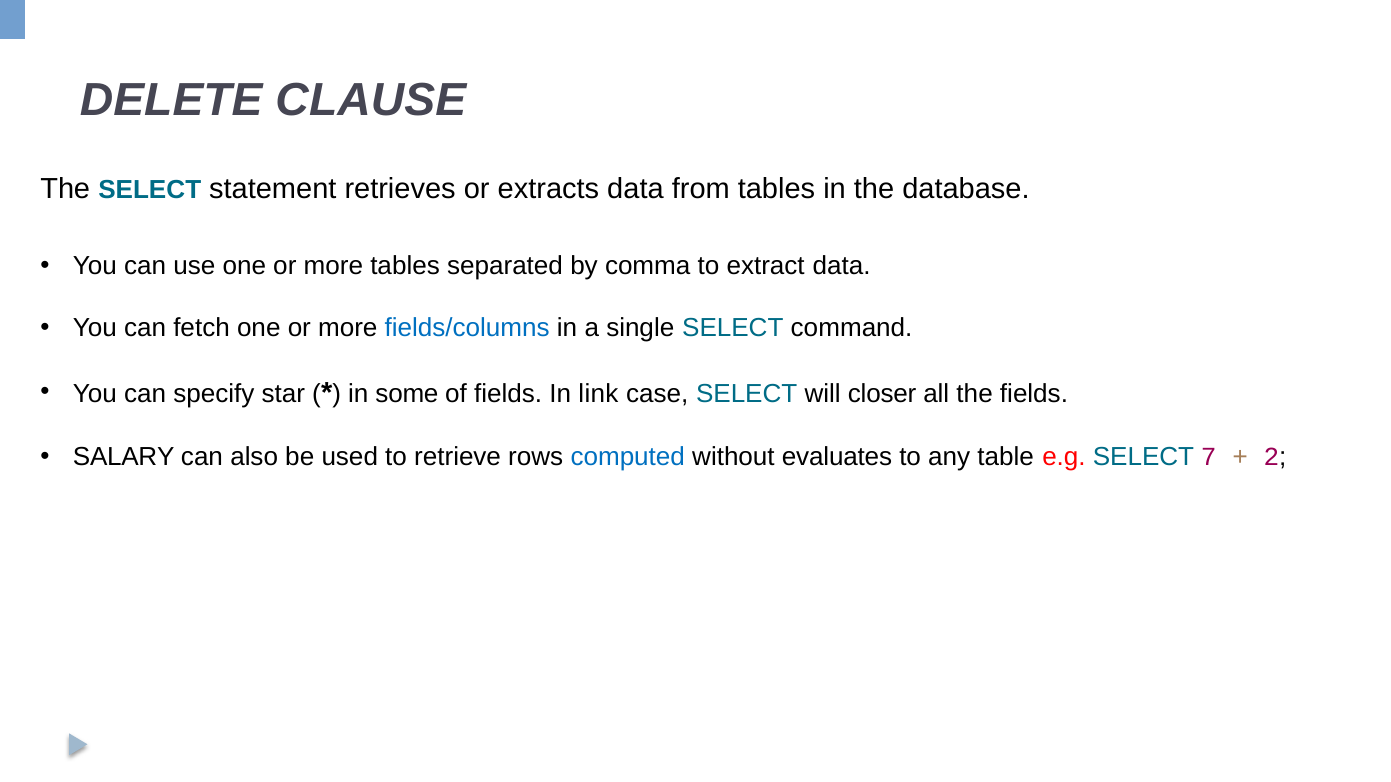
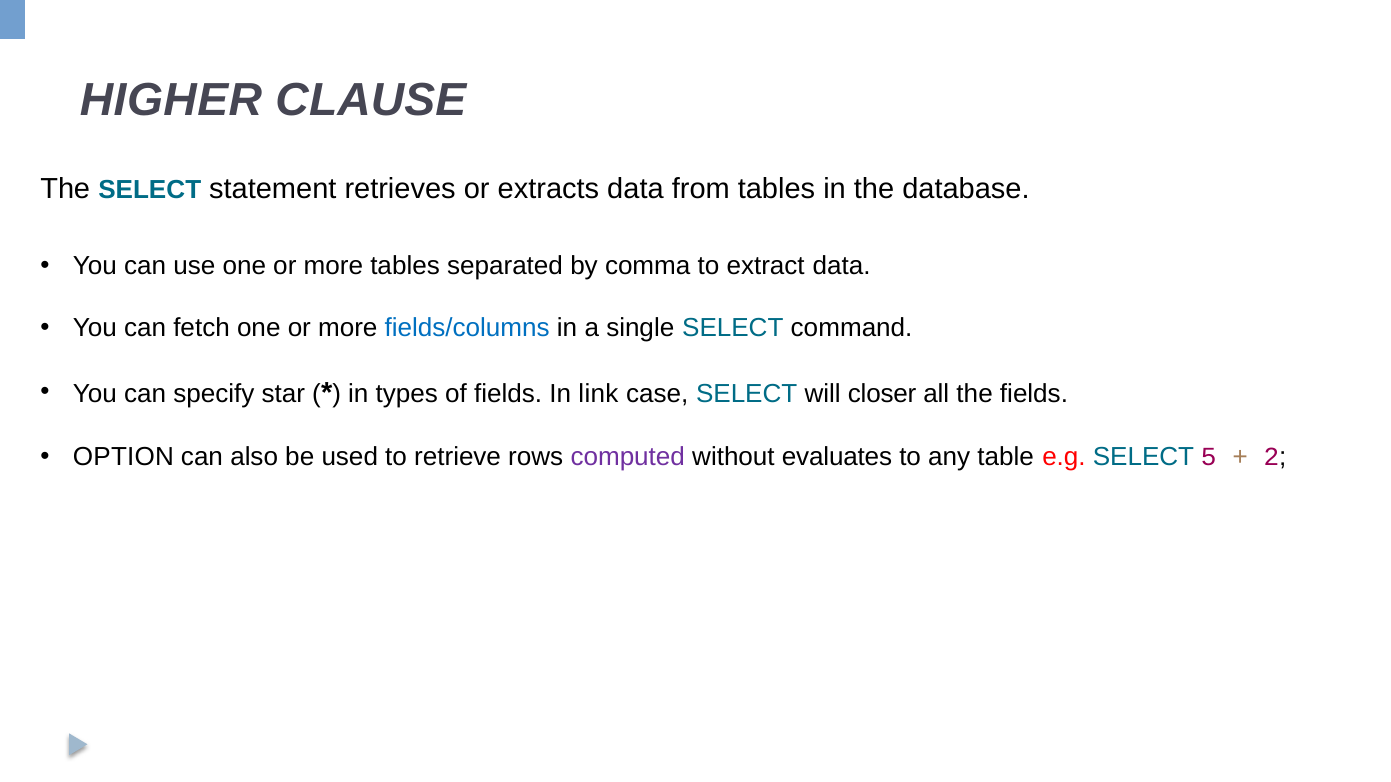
DELETE: DELETE -> HIGHER (171, 100)
some: some -> types (407, 394)
SALARY: SALARY -> OPTION (123, 457)
computed colour: blue -> purple (628, 457)
7: 7 -> 5 (1209, 457)
